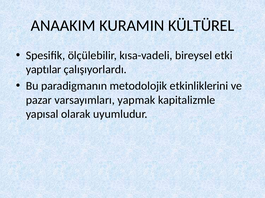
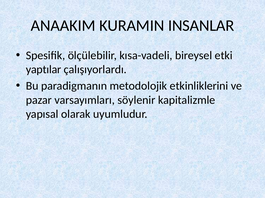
KÜLTÜREL: KÜLTÜREL -> INSANLAR (201, 26)
yapmak: yapmak -> söylenir (136, 100)
